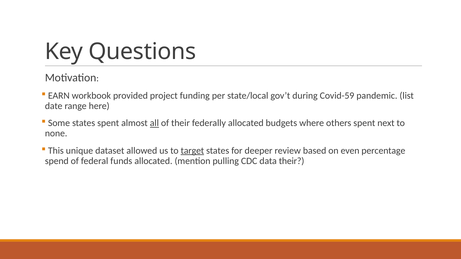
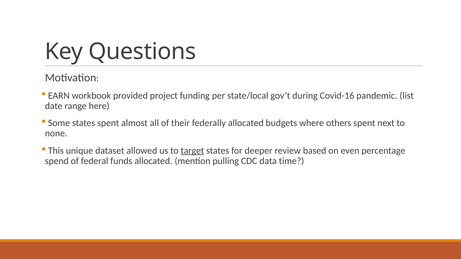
Covid-59: Covid-59 -> Covid-16 (337, 96)
all underline: present -> none (154, 123)
data their: their -> time (292, 161)
